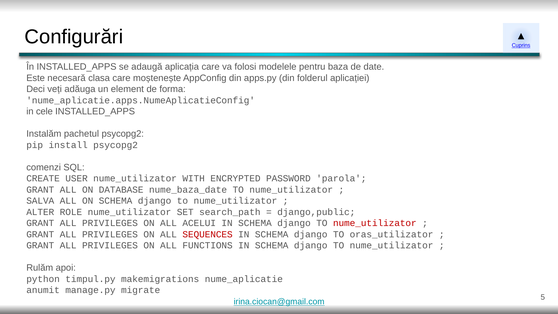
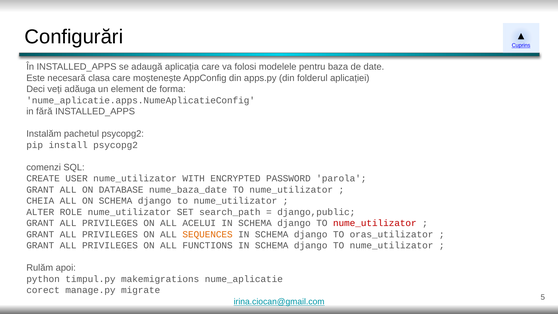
cele: cele -> fără (44, 111)
SALVA: SALVA -> CHEIA (40, 201)
SEQUENCES colour: red -> orange (208, 234)
anumit: anumit -> corect (43, 290)
